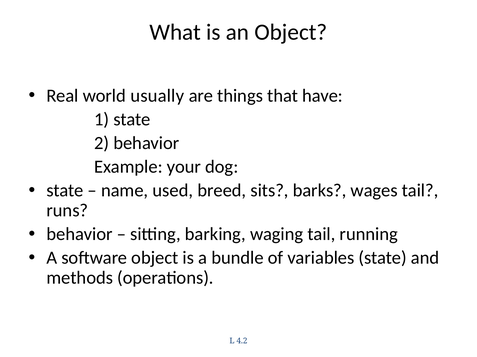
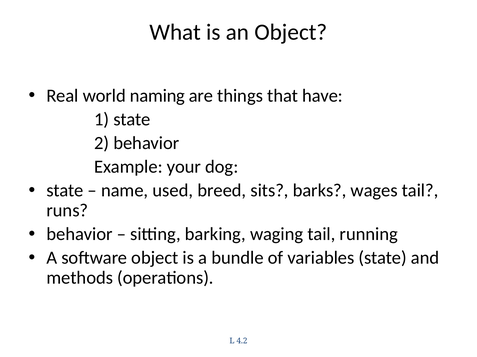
usually: usually -> naming (157, 96)
